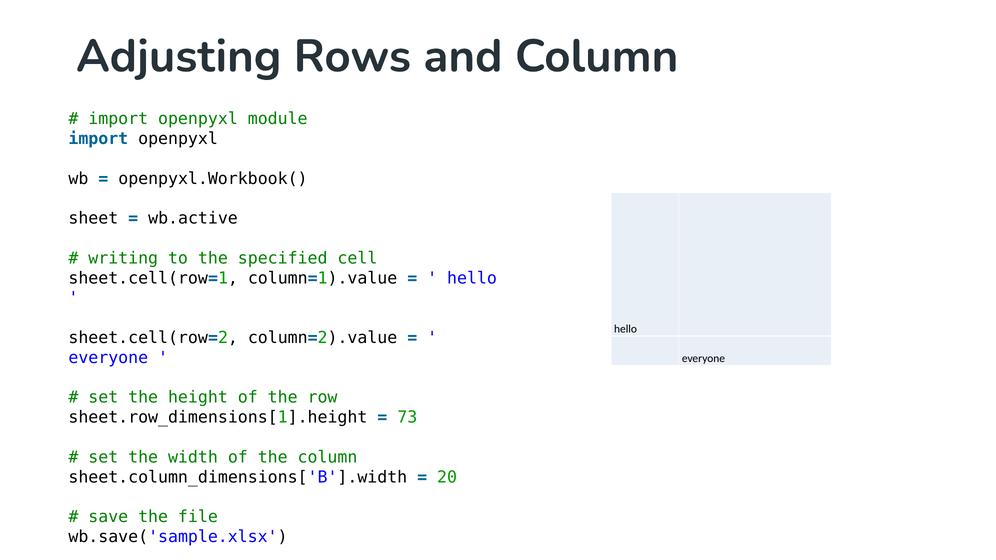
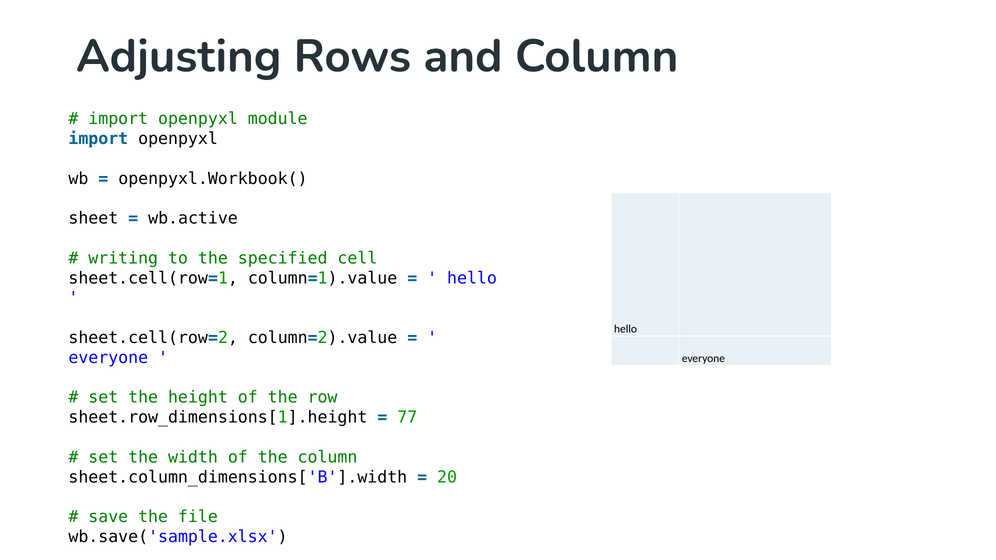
73: 73 -> 77 (407, 418)
